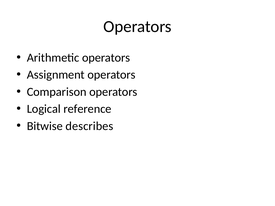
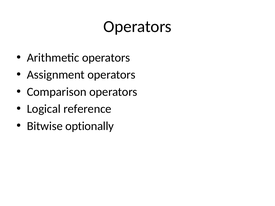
describes: describes -> optionally (90, 126)
